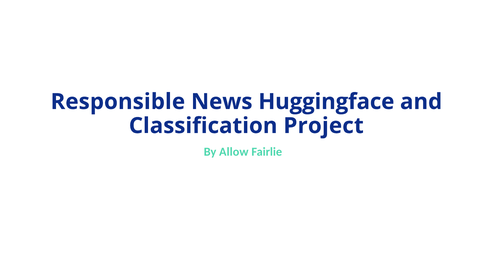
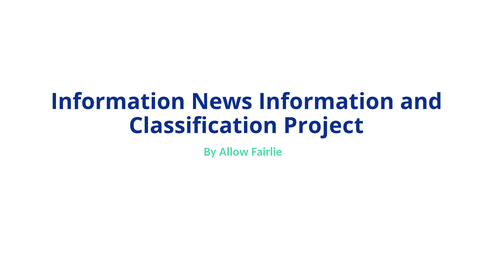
Responsible: Responsible -> Information (118, 102)
News Huggingface: Huggingface -> Information (326, 102)
